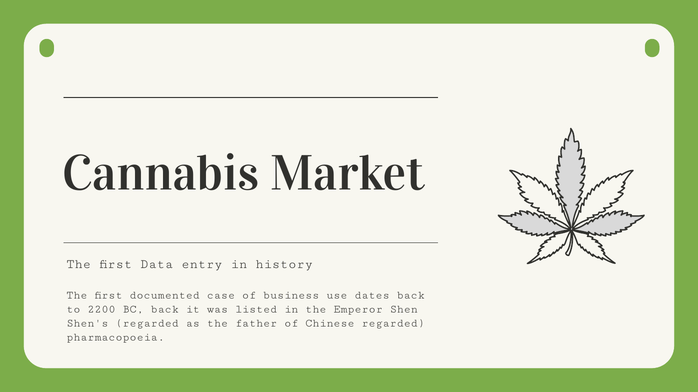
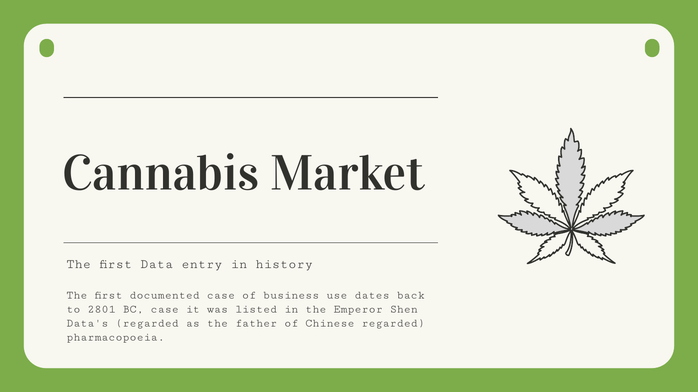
2200: 2200 -> 2801 (102, 310)
BC back: back -> case (165, 310)
Shen's: Shen's -> Data's (87, 324)
